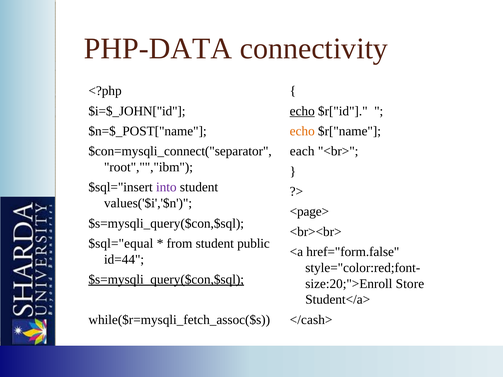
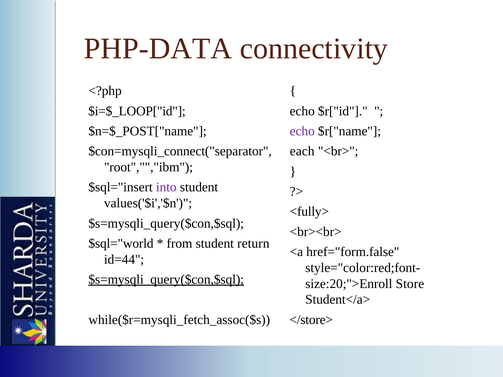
$i=$_JOHN["id: $i=$_JOHN["id -> $i=$_LOOP["id (137, 111)
echo underline: present -> none (302, 111)
echo colour: orange -> purple (302, 131)
<page>: <page> -> <fully> (309, 212)
$sql="equal: $sql="equal -> $sql="world (121, 244)
public: public -> return (253, 244)
</cash>: </cash> -> </store> (311, 320)
